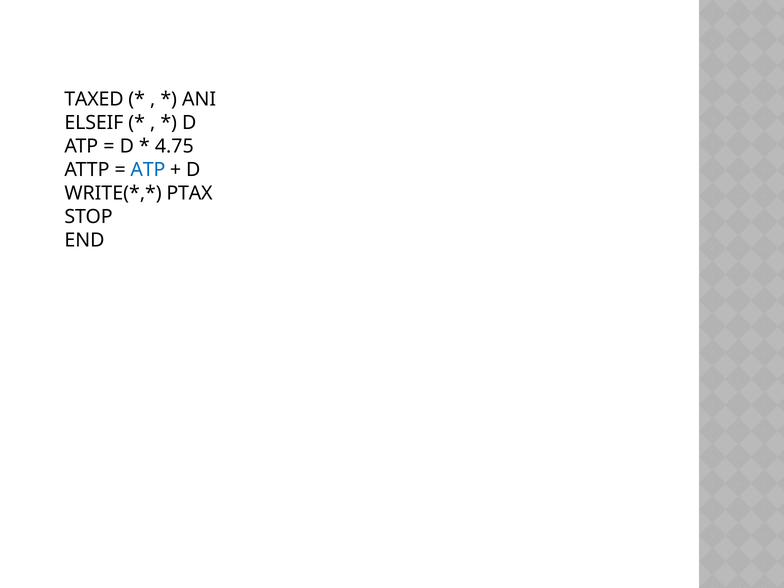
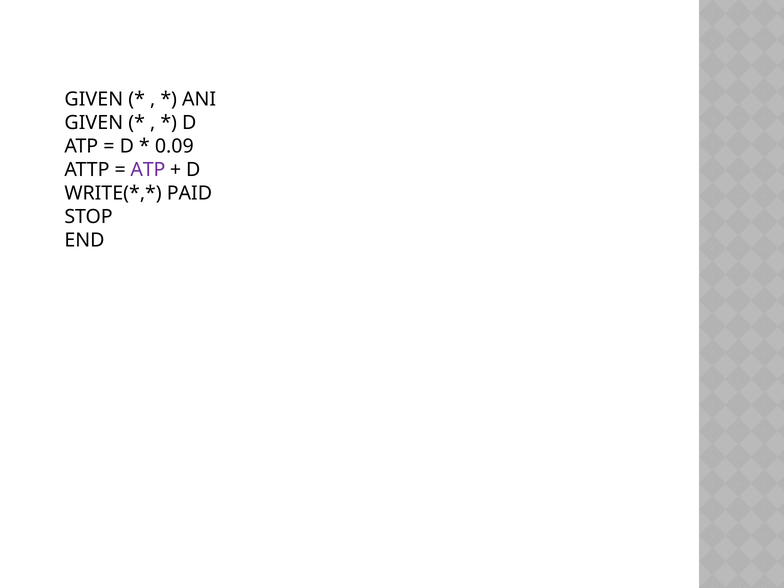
TAXED: TAXED -> GIVEN (94, 99)
ELSEIF: ELSEIF -> GIVEN (94, 123)
4.75: 4.75 -> 0.09 (174, 146)
ATP colour: blue -> purple (148, 170)
PTAX: PTAX -> PAID (189, 193)
